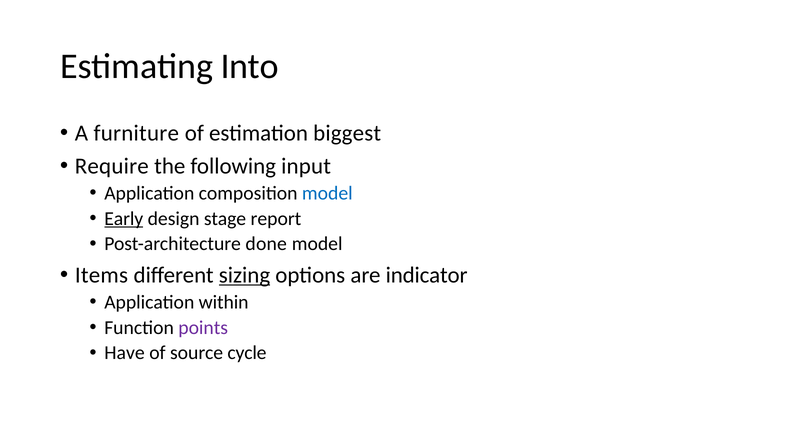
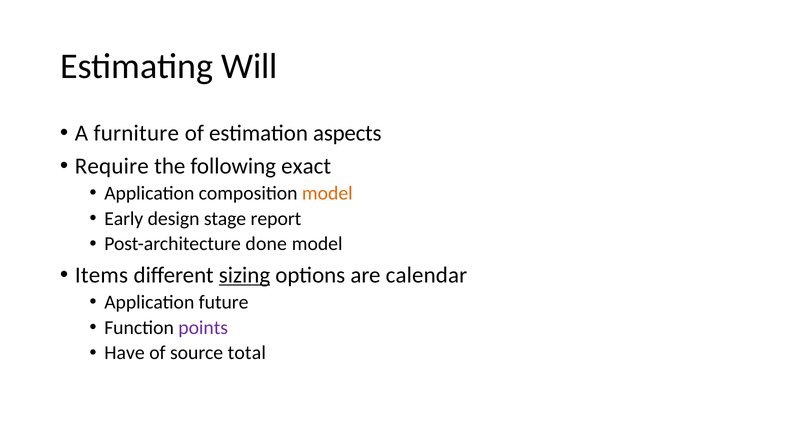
Into: Into -> Will (249, 66)
biggest: biggest -> aspects (347, 133)
input: input -> exact (306, 166)
model colour: blue -> orange (327, 193)
Early underline: present -> none (124, 218)
indicator: indicator -> calendar (426, 275)
within: within -> future (224, 302)
cycle: cycle -> total (247, 353)
